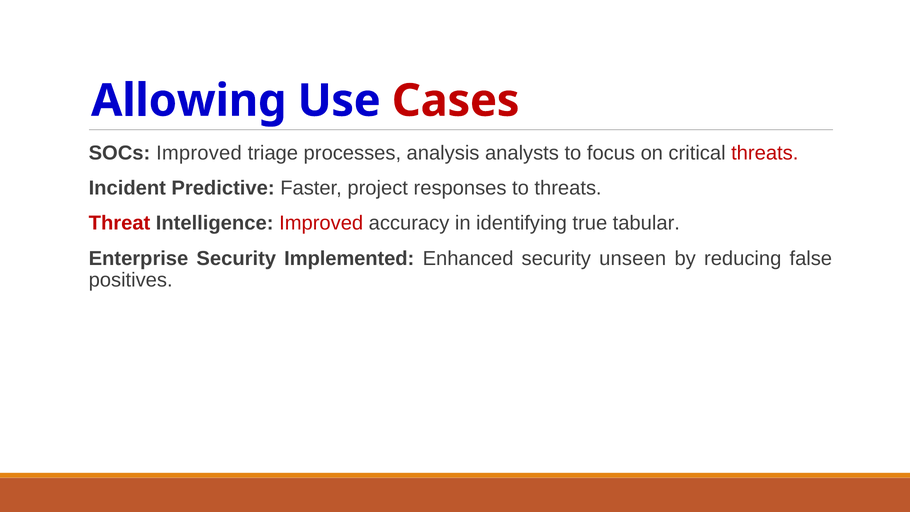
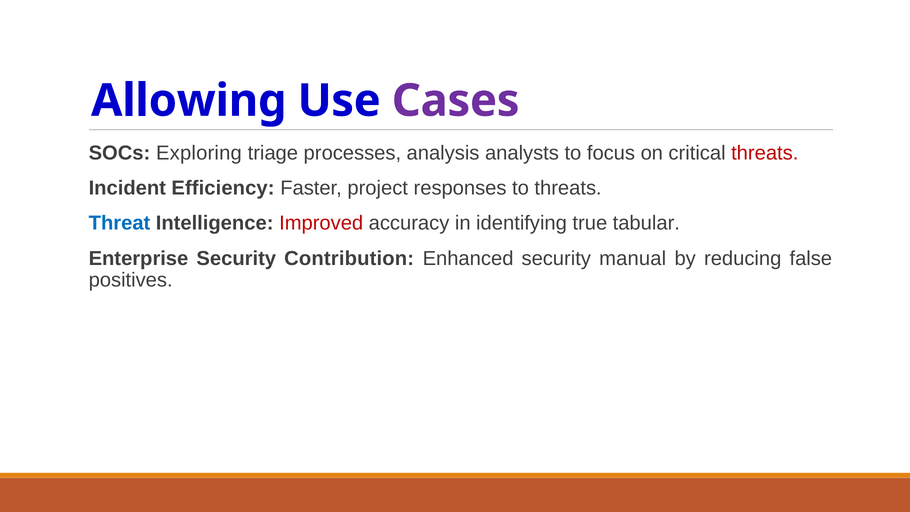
Cases colour: red -> purple (456, 101)
SOCs Improved: Improved -> Exploring (199, 153)
Predictive: Predictive -> Efficiency (223, 188)
Threat colour: red -> blue (120, 223)
Implemented: Implemented -> Contribution (349, 258)
unseen: unseen -> manual (633, 258)
